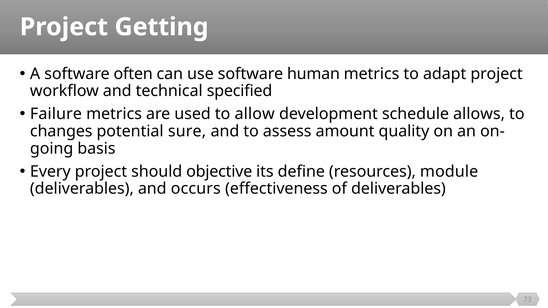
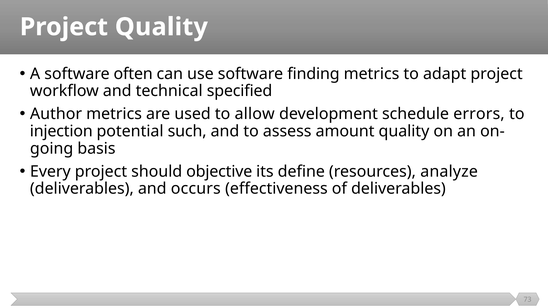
Project Getting: Getting -> Quality (161, 27)
human: human -> finding (313, 74)
Failure: Failure -> Author (56, 114)
allows: allows -> errors (479, 114)
changes: changes -> injection (61, 131)
sure: sure -> such (187, 131)
module: module -> analyze (449, 172)
